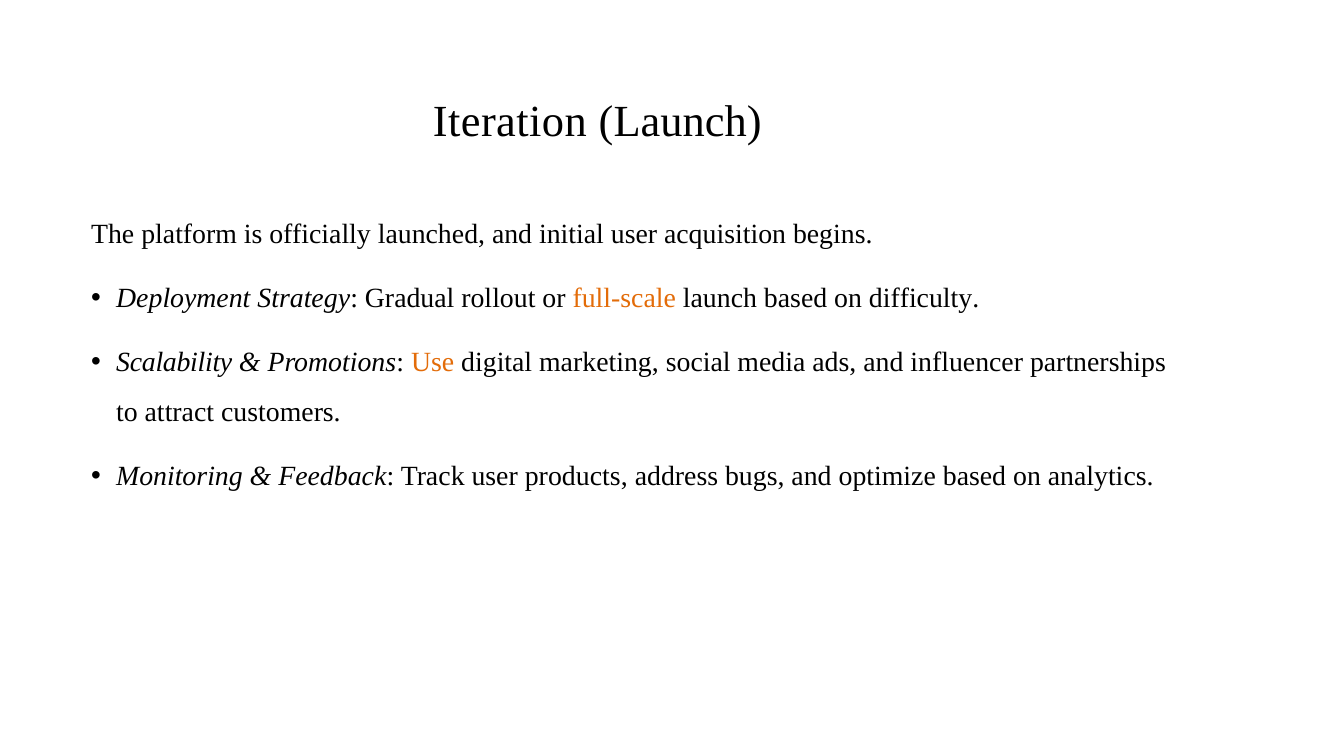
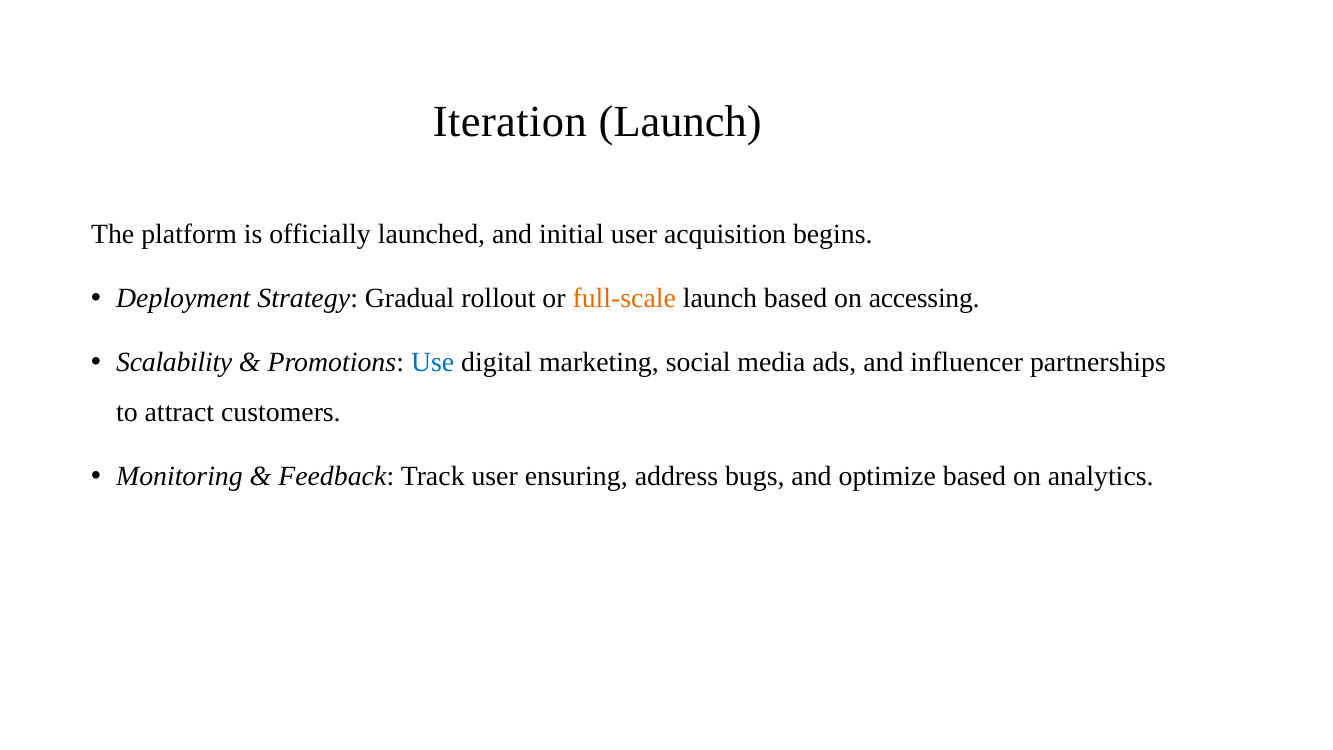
difficulty: difficulty -> accessing (924, 298)
Use colour: orange -> blue (433, 362)
products: products -> ensuring (576, 476)
